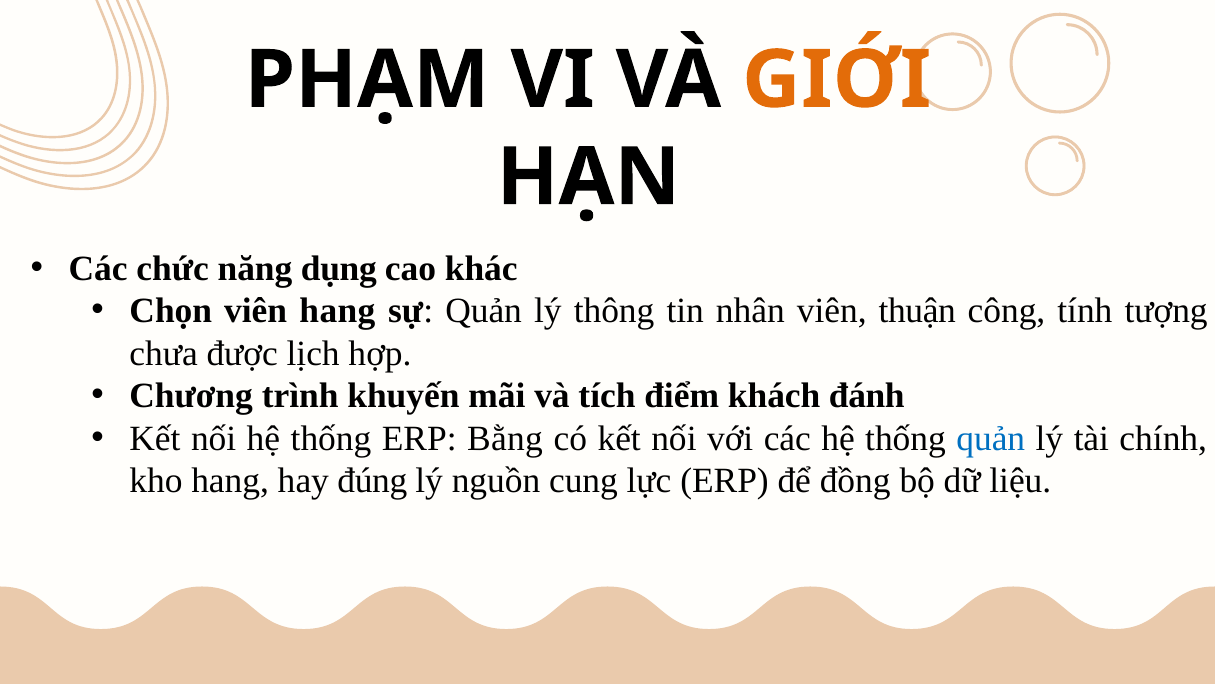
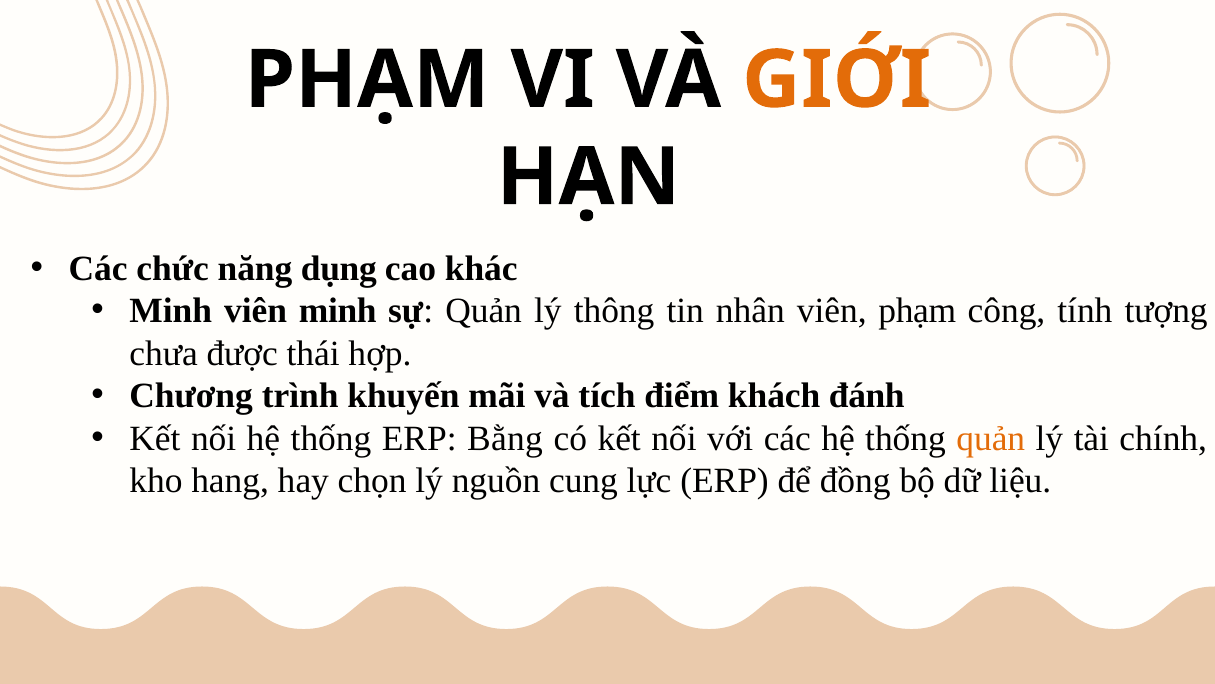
Chọn: Chọn -> Minh (171, 311)
viên hang: hang -> minh (338, 311)
viên thuận: thuận -> phạm (917, 311)
lịch: lịch -> thái (313, 353)
quản colour: blue -> orange (991, 438)
đúng: đúng -> chọn (372, 481)
